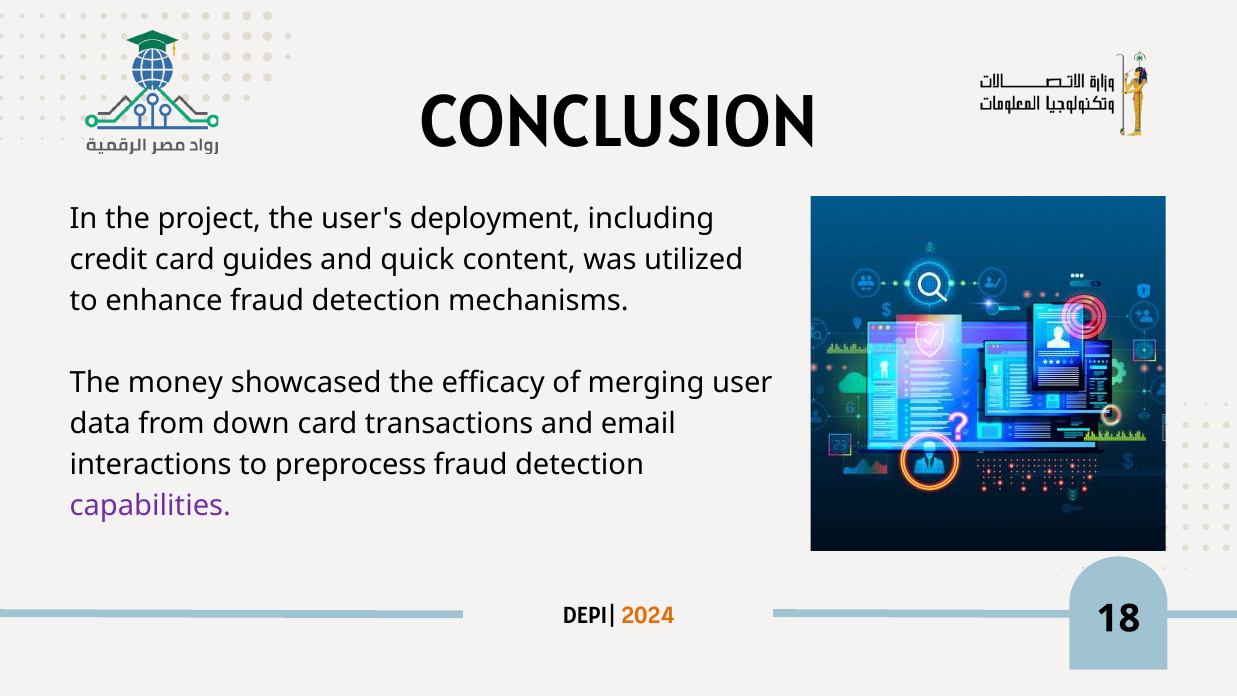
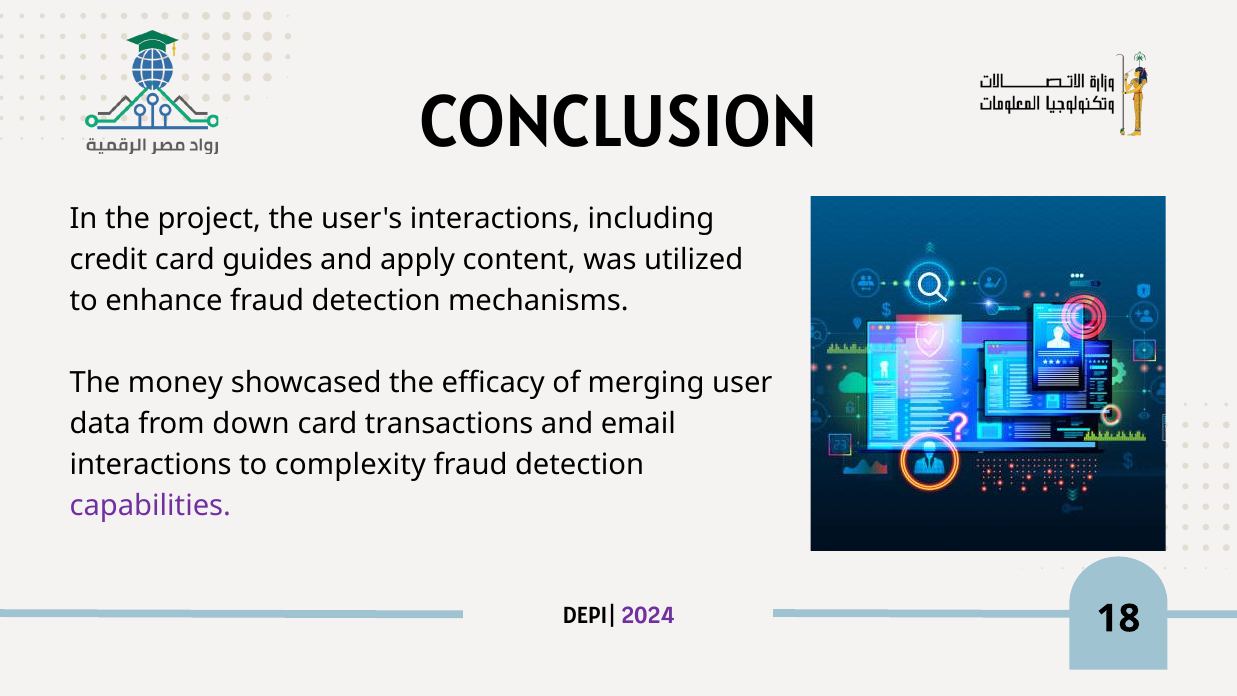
user's deployment: deployment -> interactions (495, 219)
quick: quick -> apply (418, 260)
preprocess: preprocess -> complexity (350, 464)
2024 colour: orange -> purple (648, 615)
